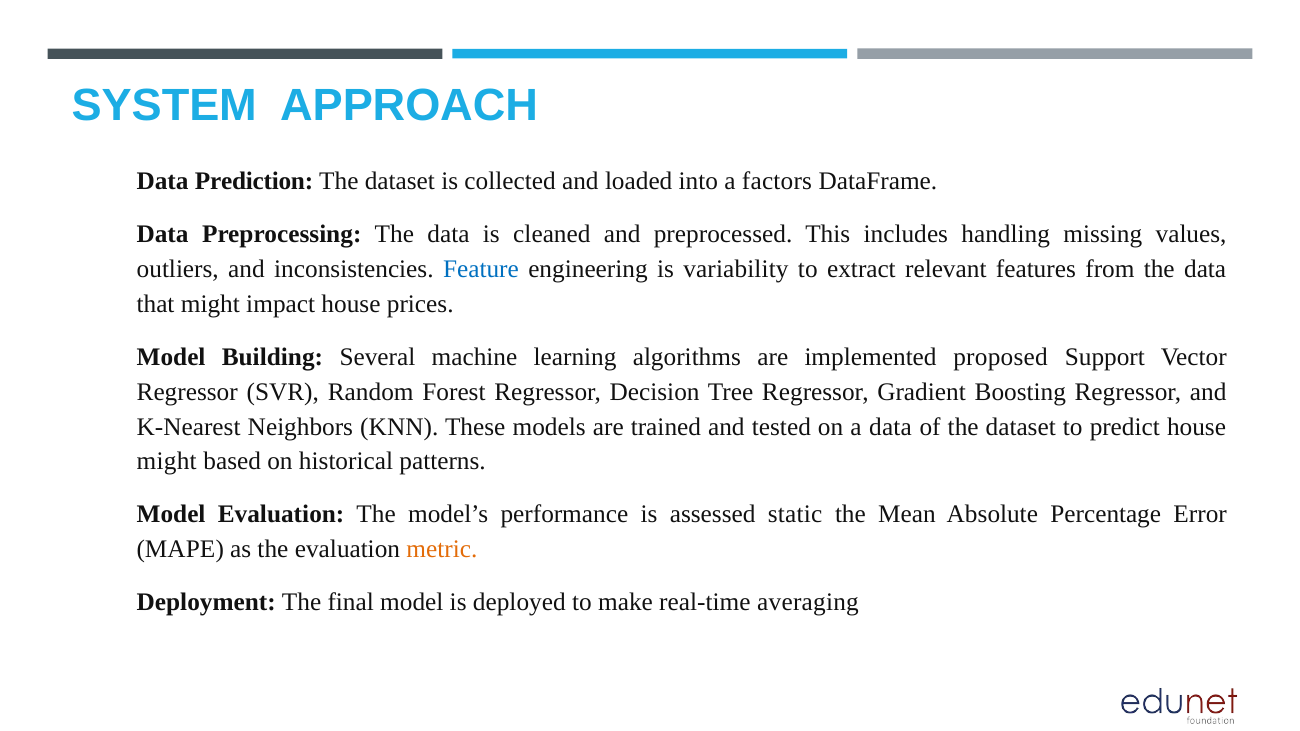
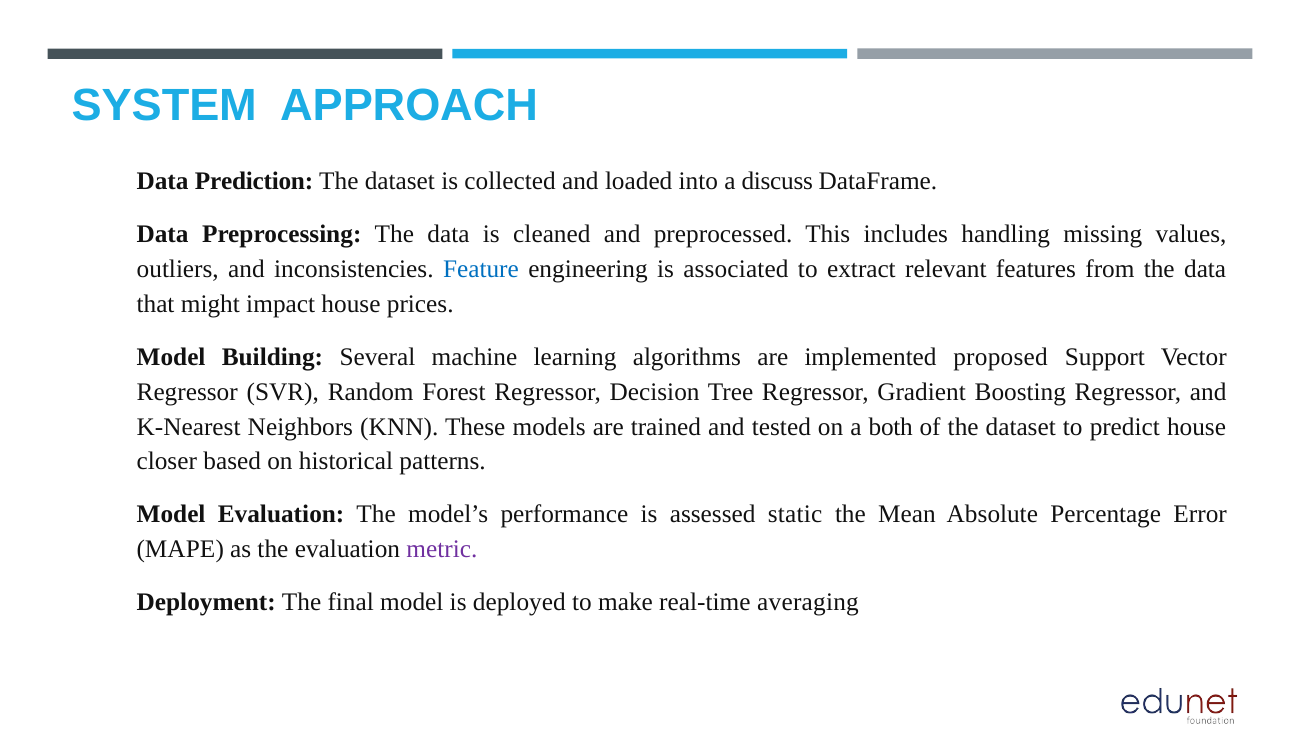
factors: factors -> discuss (777, 182)
variability: variability -> associated (736, 269)
a data: data -> both (891, 427)
might: might -> closer (167, 462)
metric colour: orange -> purple (442, 549)
